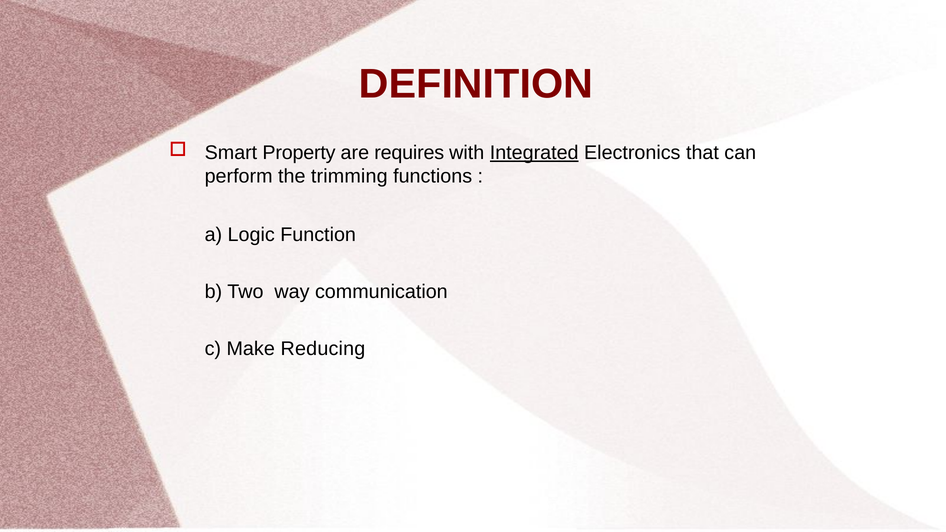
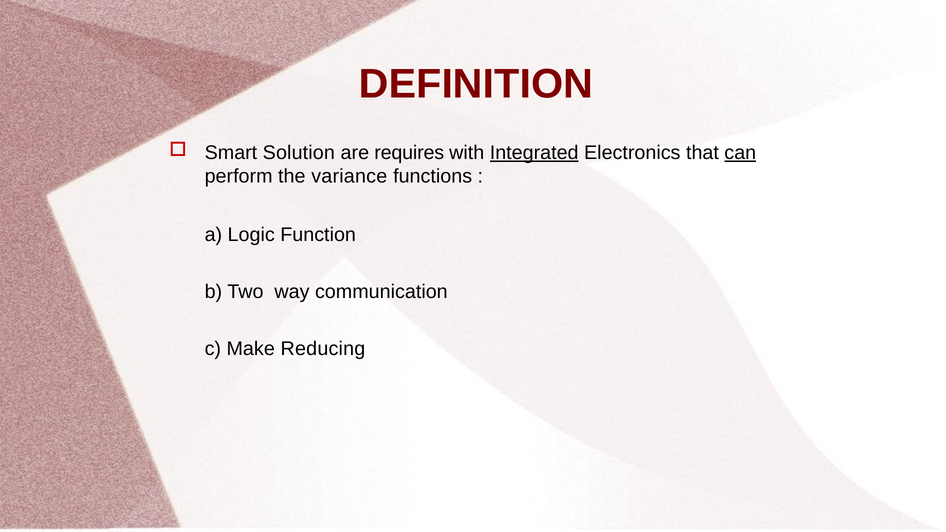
Property: Property -> Solution (299, 153)
can underline: none -> present (740, 153)
trimming: trimming -> variance (349, 176)
